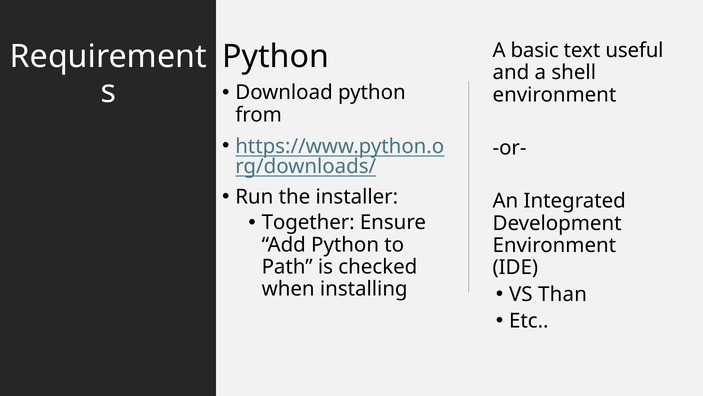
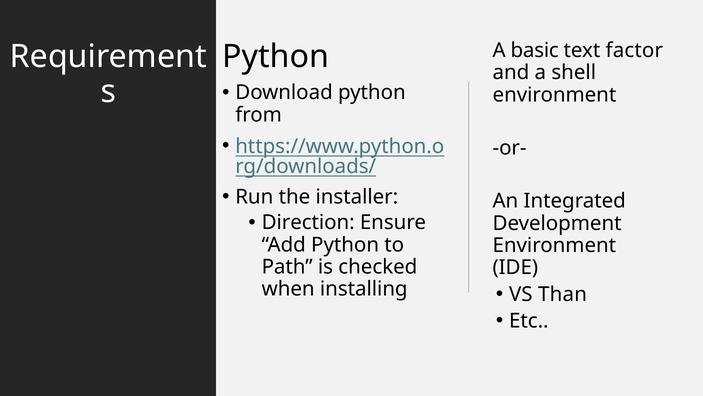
useful: useful -> factor (634, 50)
Together: Together -> Direction (308, 222)
